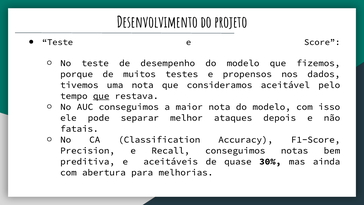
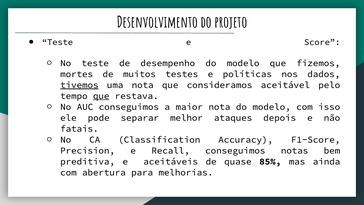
porque: porque -> mortes (77, 74)
propensos: propensos -> políticas (247, 74)
tivemos underline: none -> present (79, 85)
30%: 30% -> 85% (270, 161)
